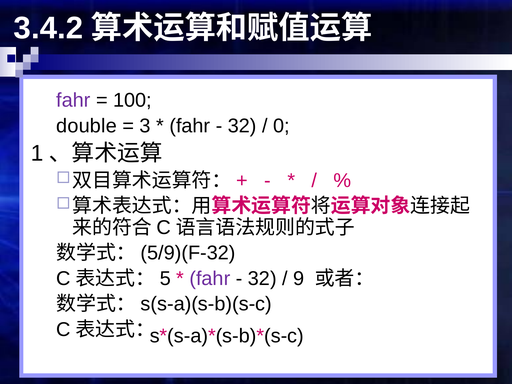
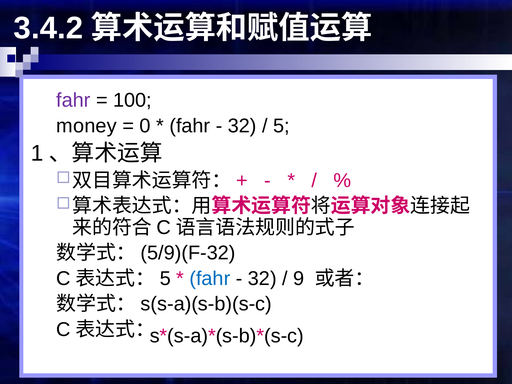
double: double -> money (87, 126)
3: 3 -> 0 (145, 126)
0: 0 -> 5 (281, 126)
fahr colour: purple -> blue (210, 279)
